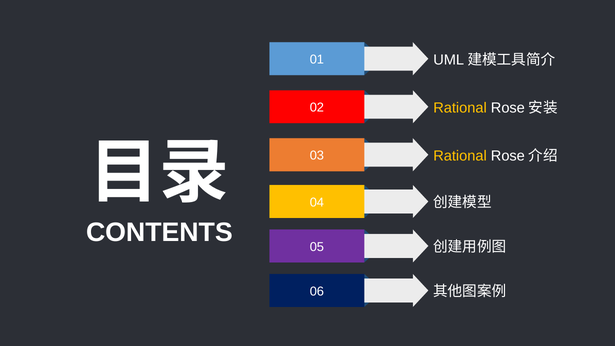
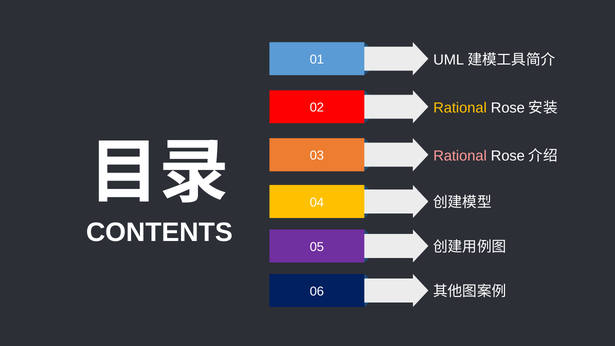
Rational colour: yellow -> pink (460, 156)
